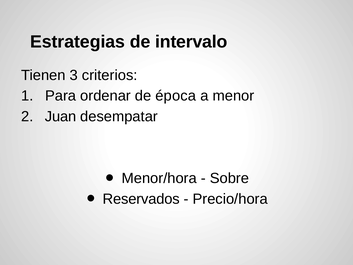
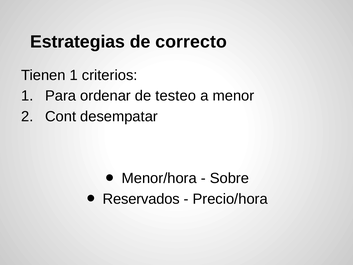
intervalo: intervalo -> correcto (191, 42)
Tienen 3: 3 -> 1 (74, 75)
época: época -> testeo (176, 96)
Juan: Juan -> Cont (61, 116)
